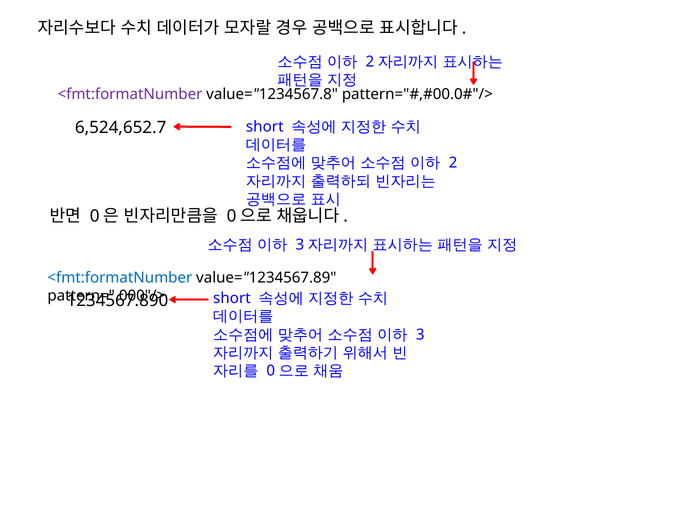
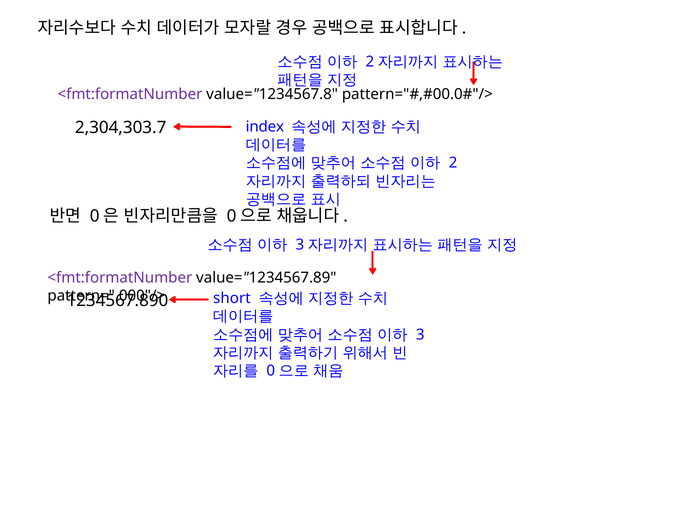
short: short -> index (265, 127)
6,524,652.7: 6,524,652.7 -> 2,304,303.7 (121, 128)
<fmt:formatNumber colour: blue -> purple (120, 278)
